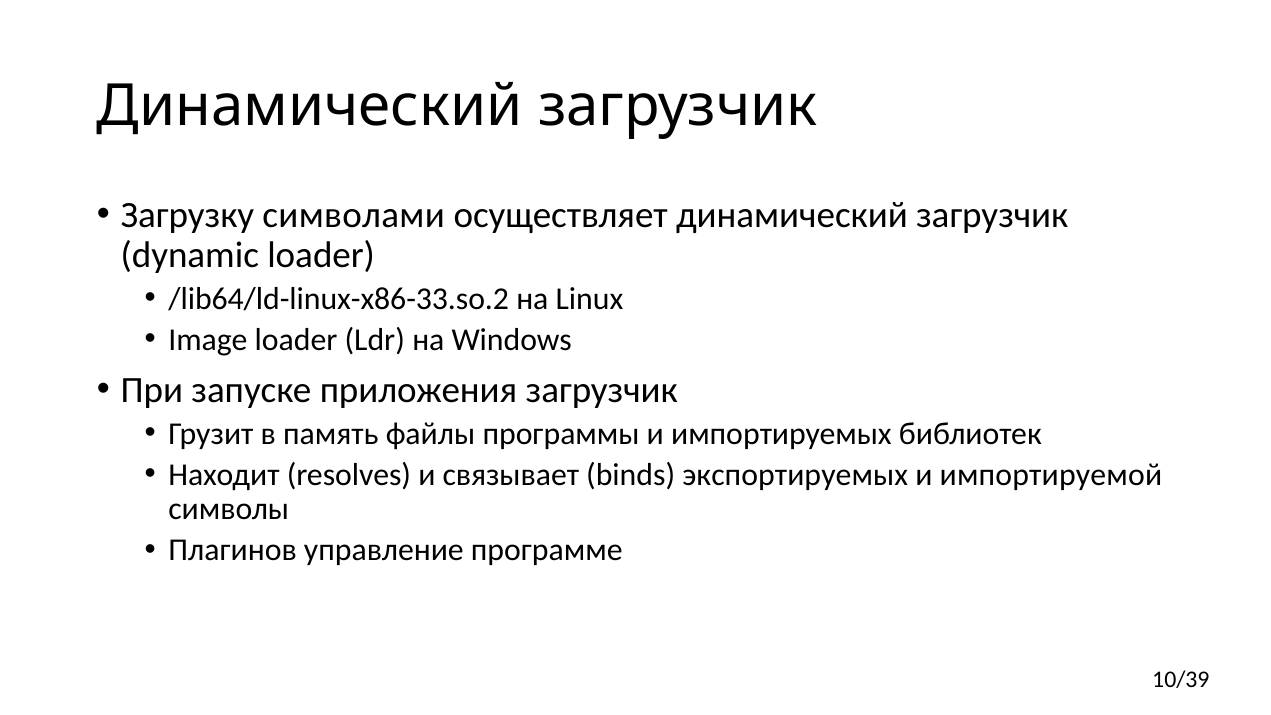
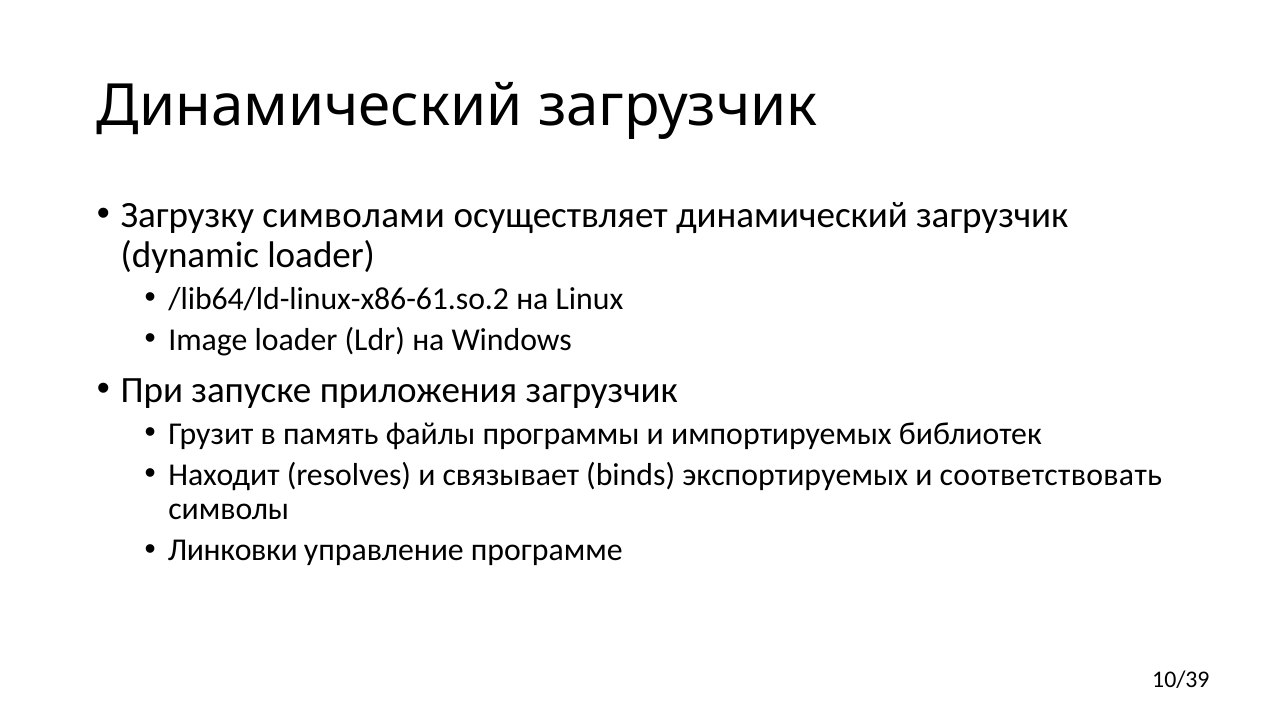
/lib64/ld-linux-x86-33.so.2: /lib64/ld-linux-x86-33.so.2 -> /lib64/ld-linux-x86-61.so.2 (339, 299)
импортируемой: импортируемой -> соответствовать (1051, 475)
Плагинов: Плагинов -> Линковки (233, 550)
